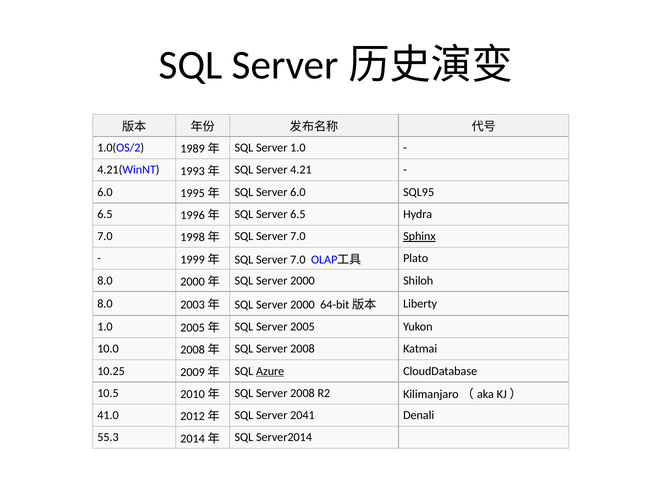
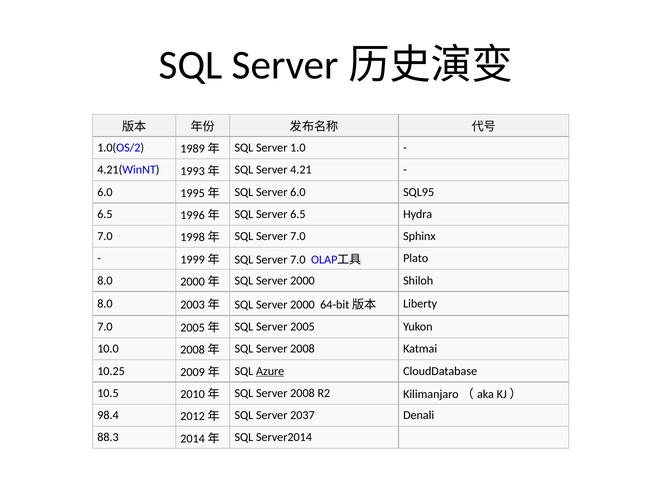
Sphinx underline: present -> none (419, 236)
1.0: 1.0 -> 7.0 (105, 327)
41.0: 41.0 -> 98.4 (108, 415)
2041: 2041 -> 2037 (302, 415)
55.3: 55.3 -> 88.3 (108, 437)
